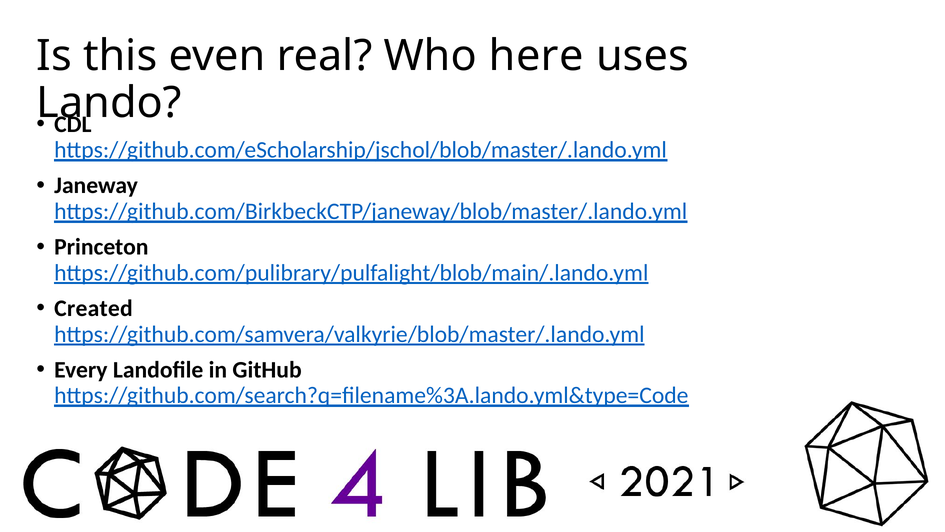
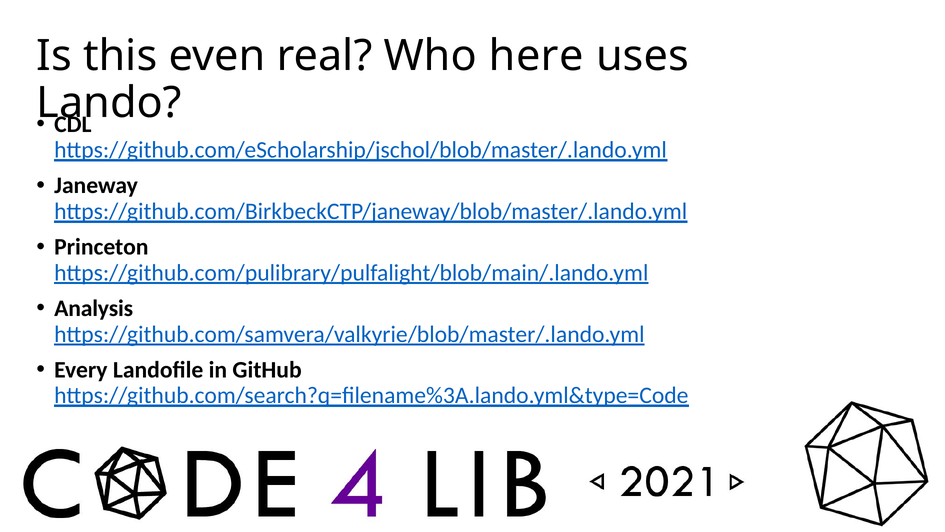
Created: Created -> Analysis (94, 308)
